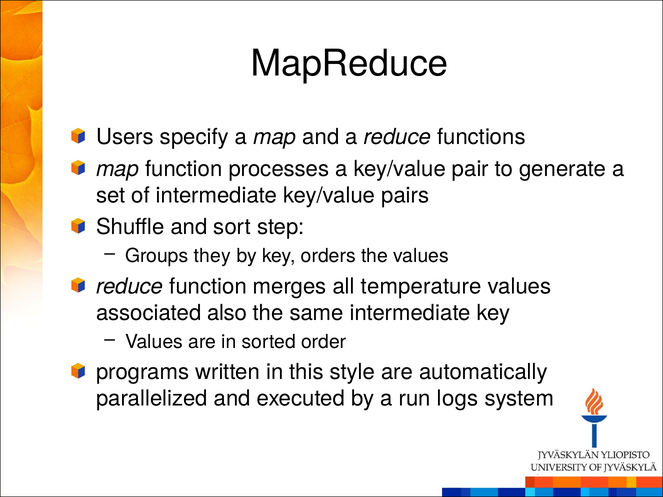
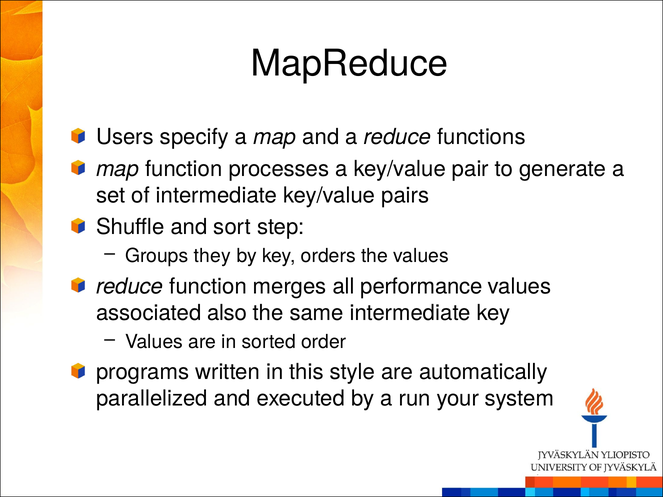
temperature: temperature -> performance (421, 286)
logs: logs -> your (458, 399)
